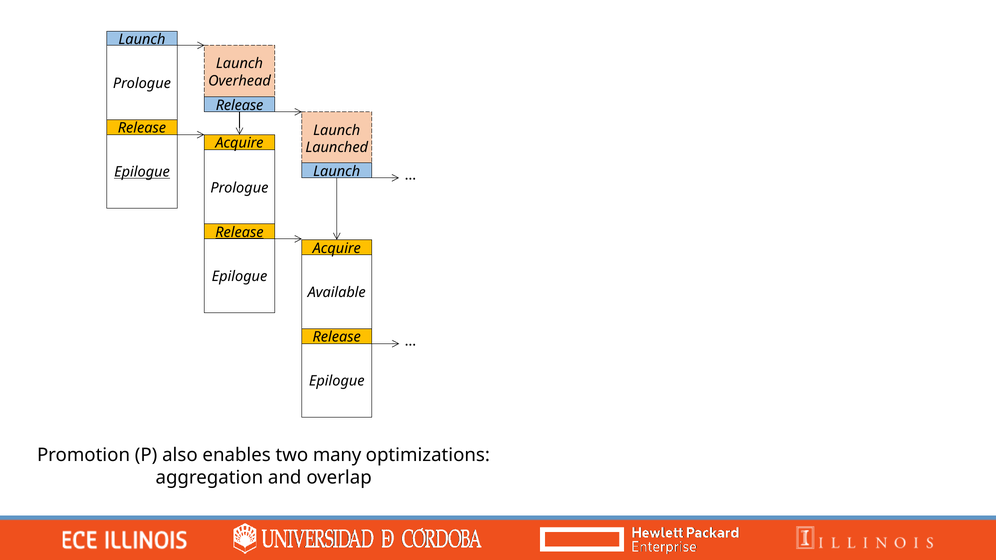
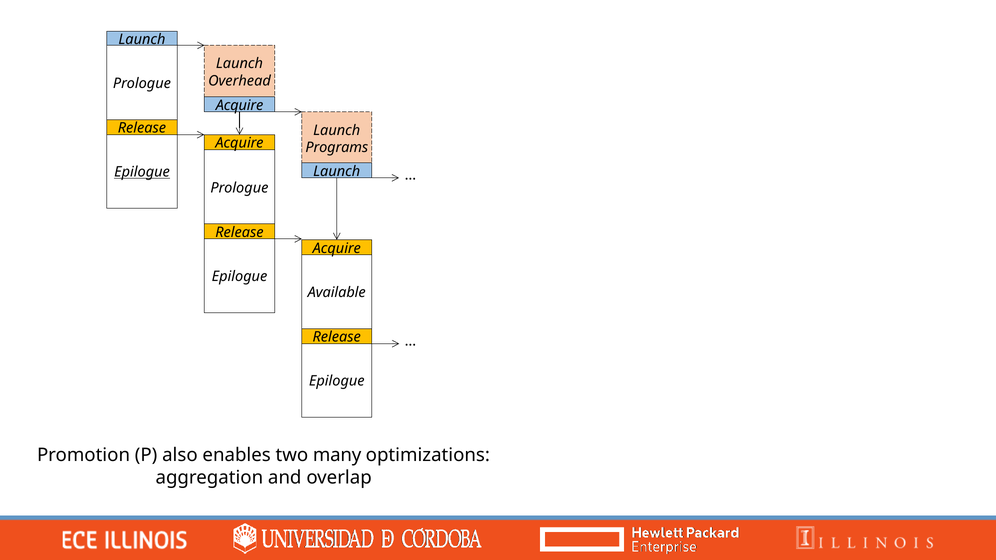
Release: Release -> Acquire (240, 105)
Launched: Launched -> Programs (337, 148)
Release underline: present -> none (239, 232)
